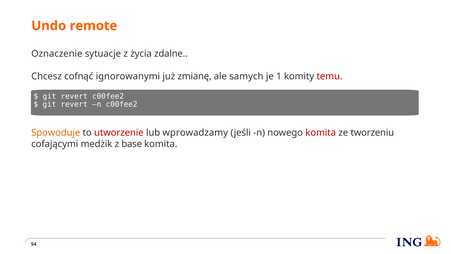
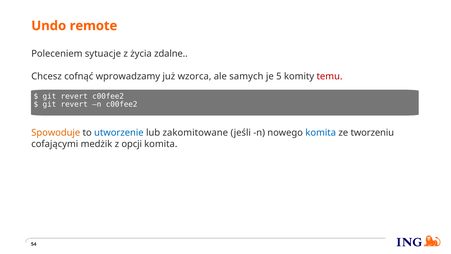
Oznaczenie: Oznaczenie -> Poleceniem (57, 54)
ignorowanymi: ignorowanymi -> wprowadzamy (128, 76)
zmianę: zmianę -> wzorca (195, 76)
1: 1 -> 5 (279, 76)
utworzenie colour: red -> blue (119, 133)
wprowadzamy: wprowadzamy -> zakomitowane (195, 133)
komita colour: red -> blue (321, 133)
base: base -> opcji (132, 144)
